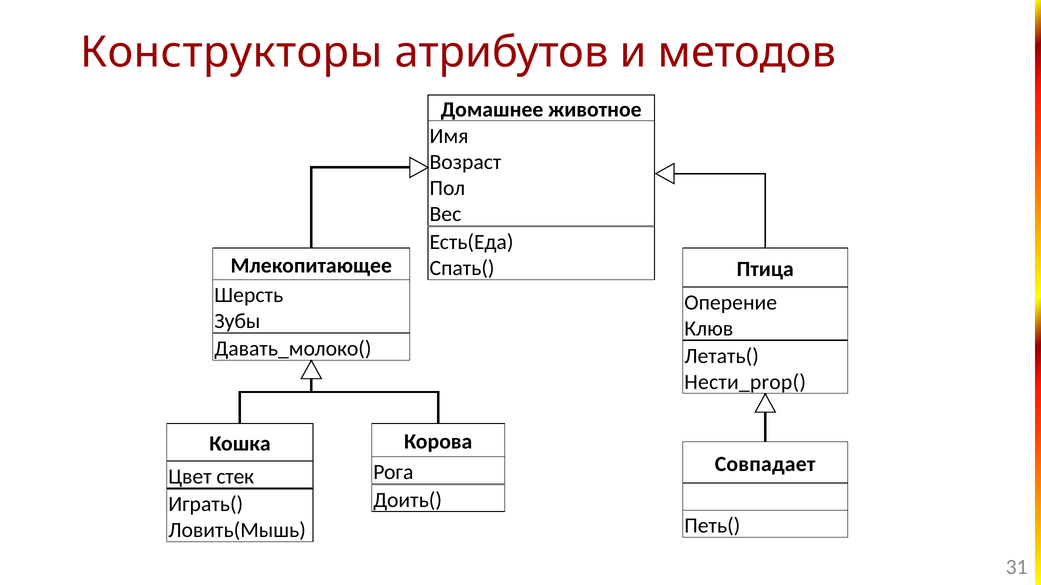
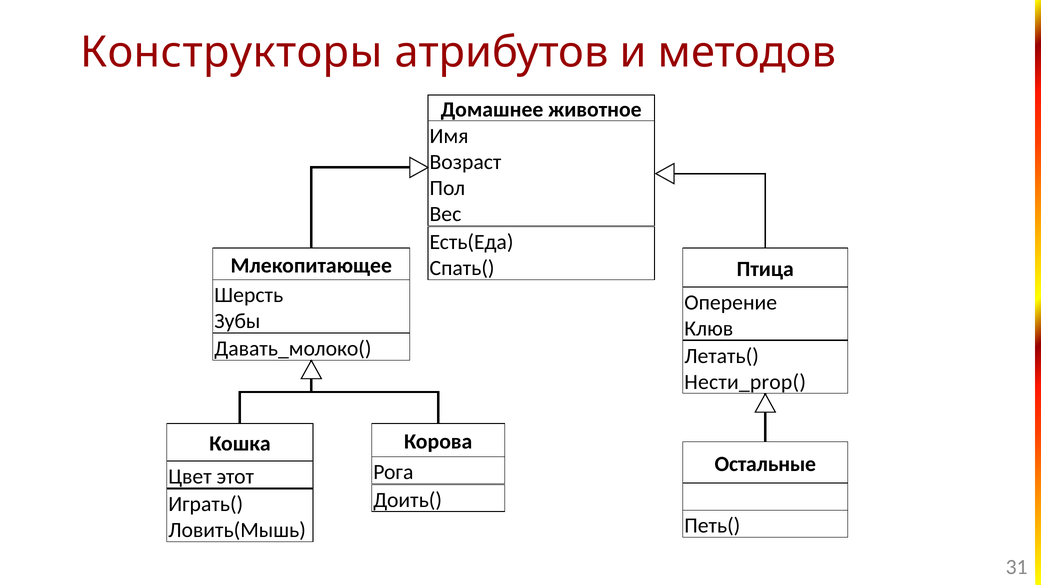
Совпадает: Совпадает -> Остальные (765, 464)
стек: стек -> этот (235, 477)
